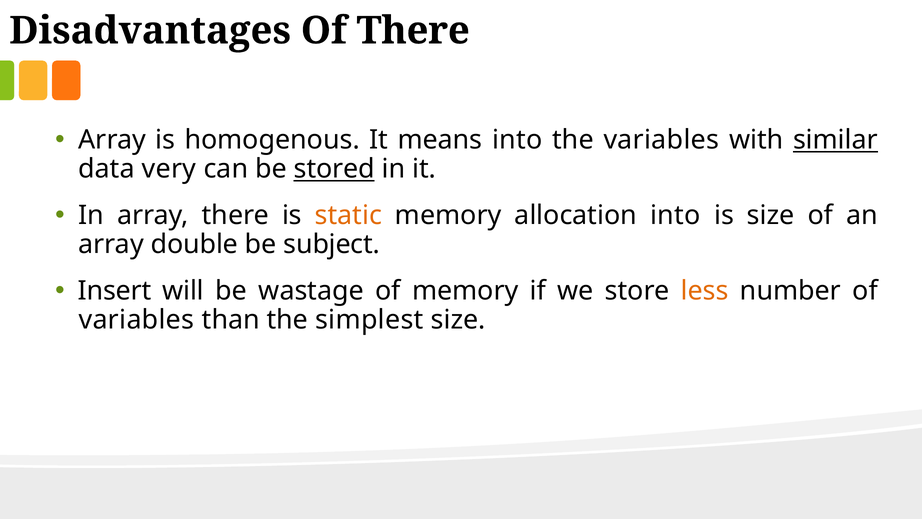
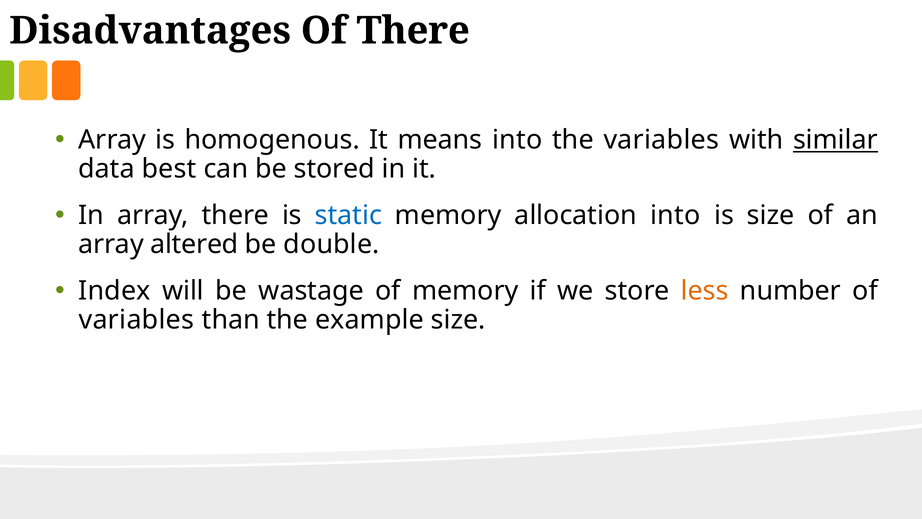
very: very -> best (169, 169)
stored underline: present -> none (334, 169)
static colour: orange -> blue (348, 215)
double: double -> altered (194, 244)
subject: subject -> double (331, 244)
Insert: Insert -> Index (114, 291)
simplest: simplest -> example (369, 320)
